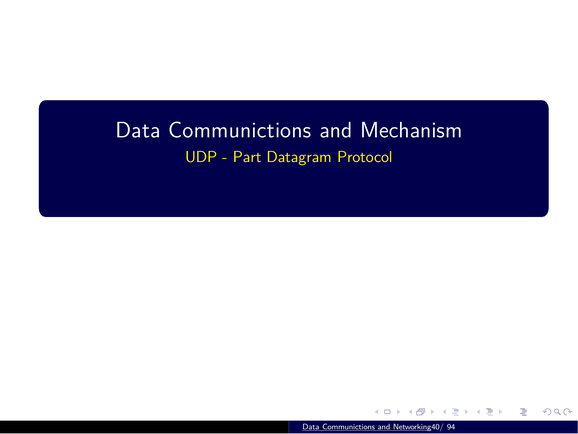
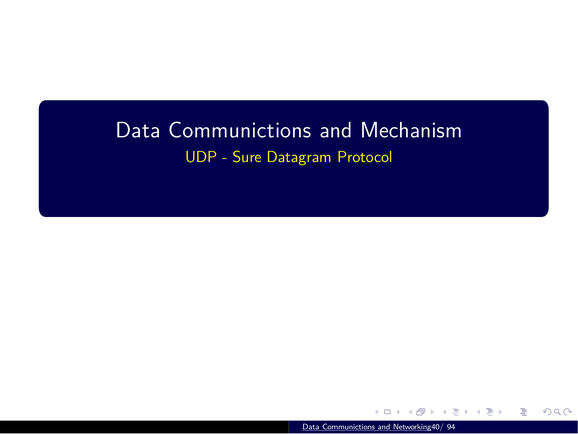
Part: Part -> Sure (247, 157)
